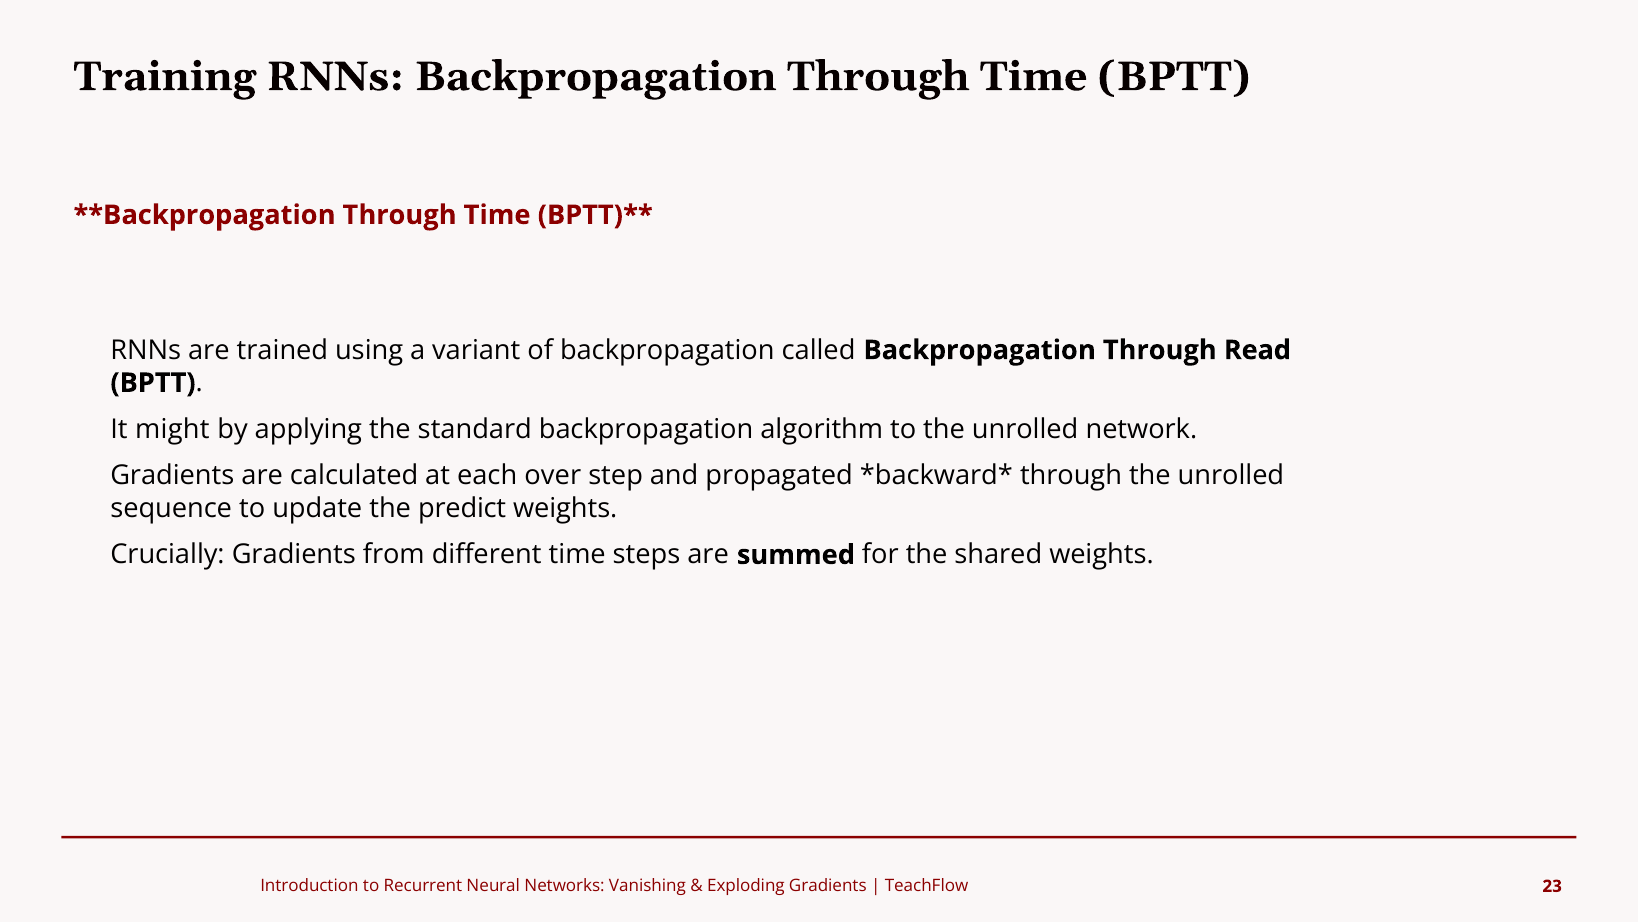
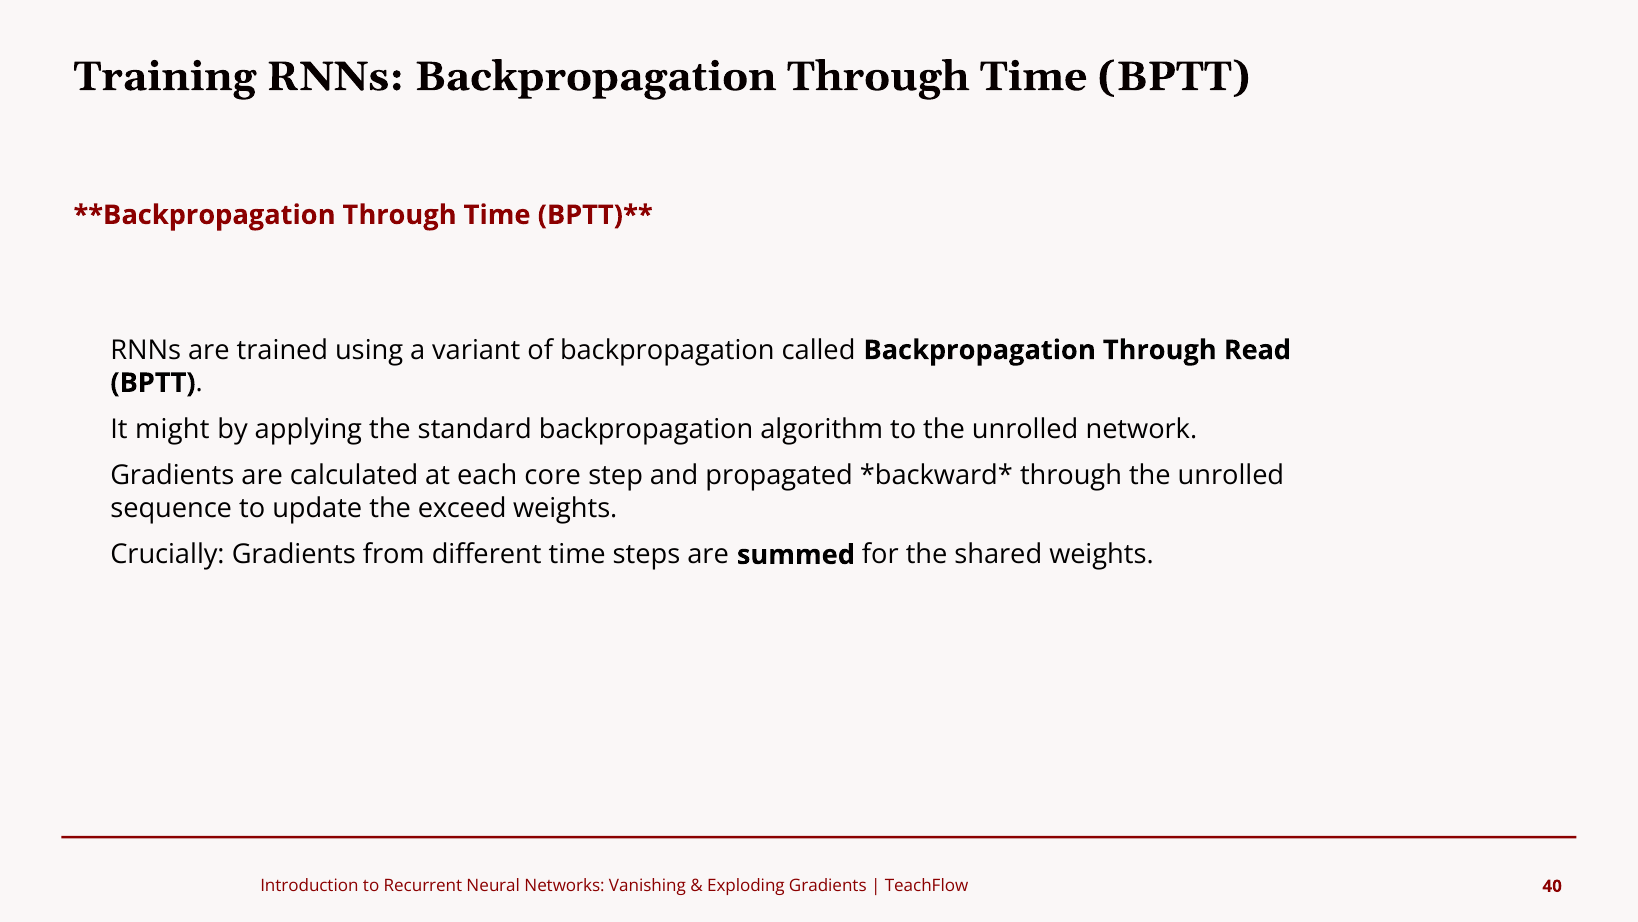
over: over -> core (553, 476)
predict: predict -> exceed (462, 508)
23: 23 -> 40 (1552, 886)
